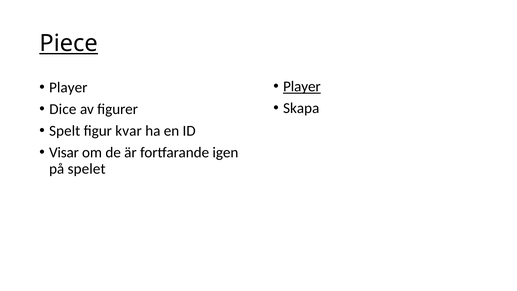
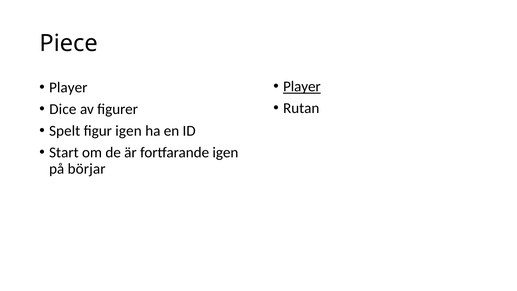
Piece underline: present -> none (69, 43)
Skapa: Skapa -> Rutan (301, 108)
figur kvar: kvar -> igen (129, 131)
Visar: Visar -> Start (64, 152)
spelet: spelet -> börjar (87, 169)
